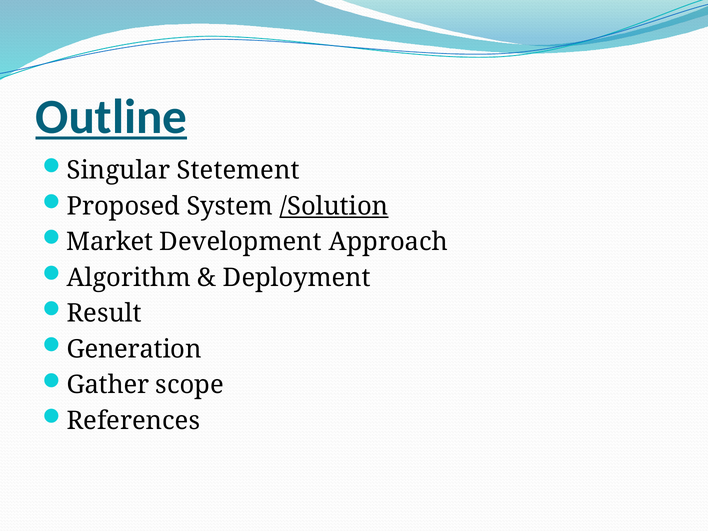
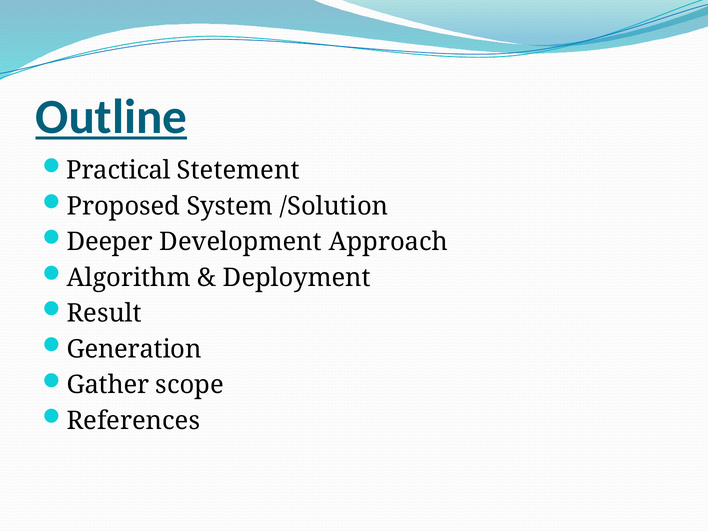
Singular: Singular -> Practical (119, 170)
/Solution underline: present -> none (334, 206)
Market: Market -> Deeper (110, 242)
